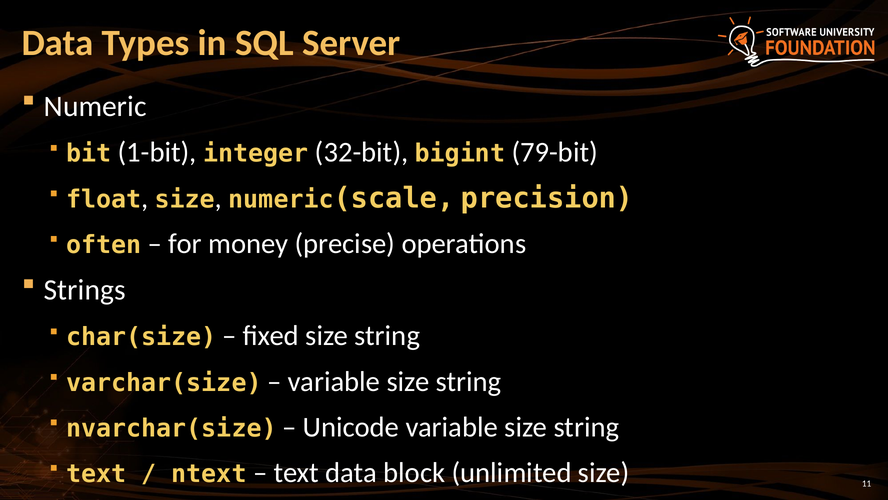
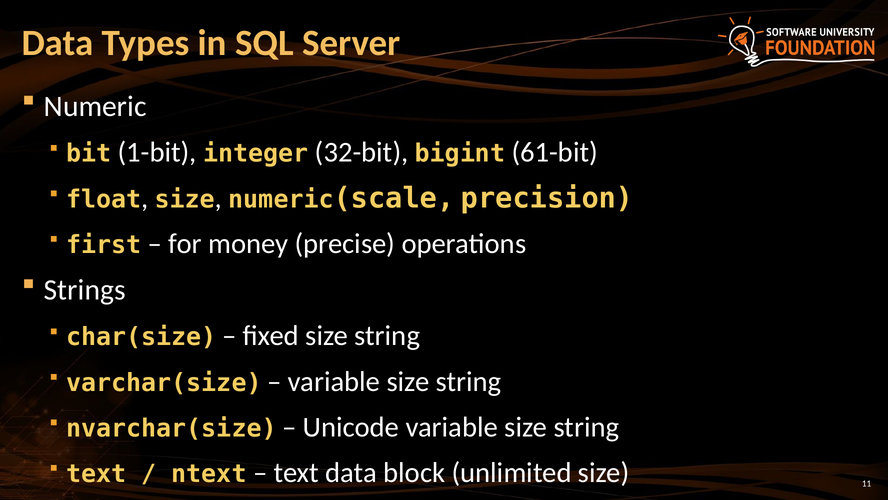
79-bit: 79-bit -> 61-bit (555, 152)
often: often -> first (104, 245)
